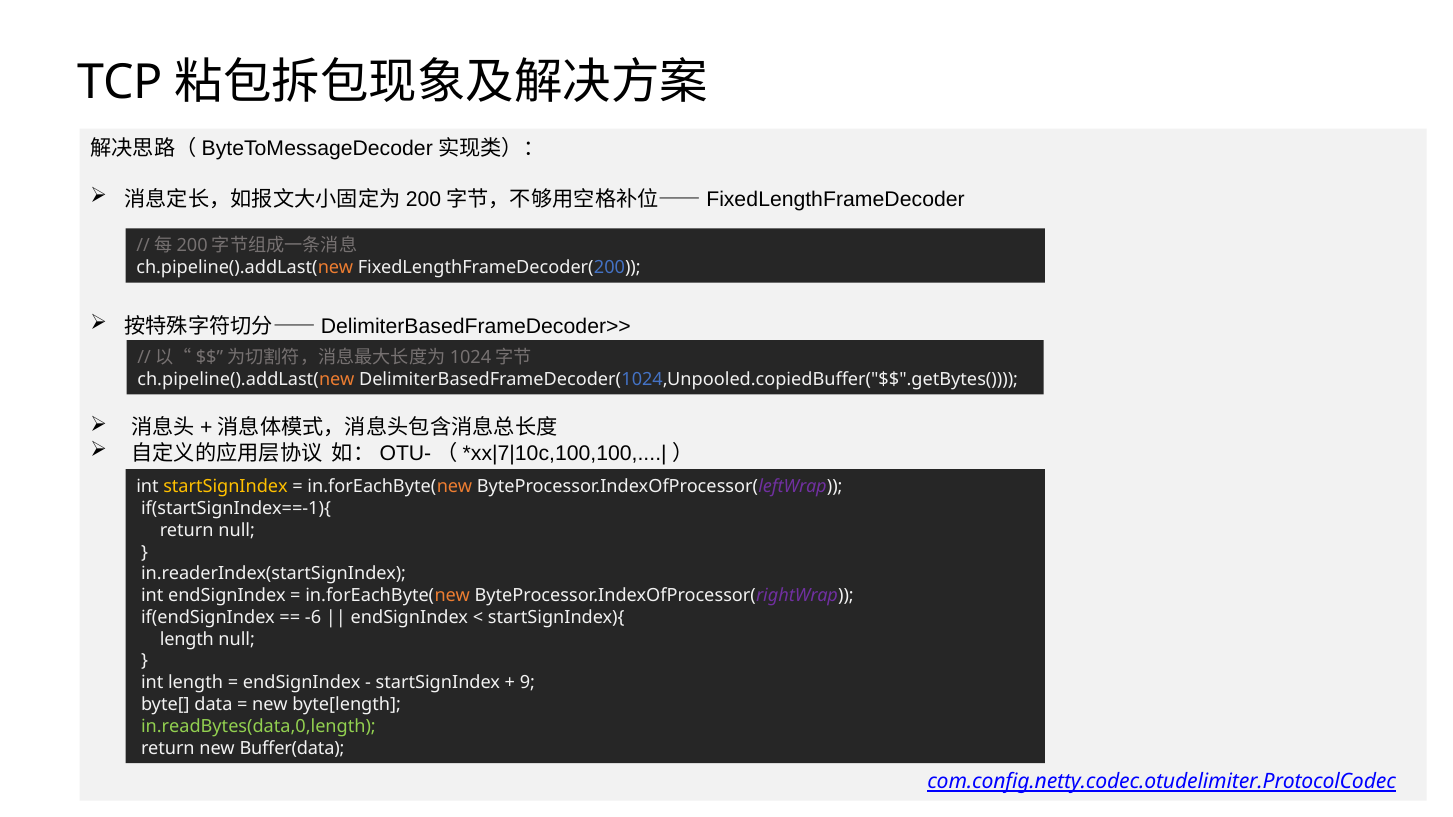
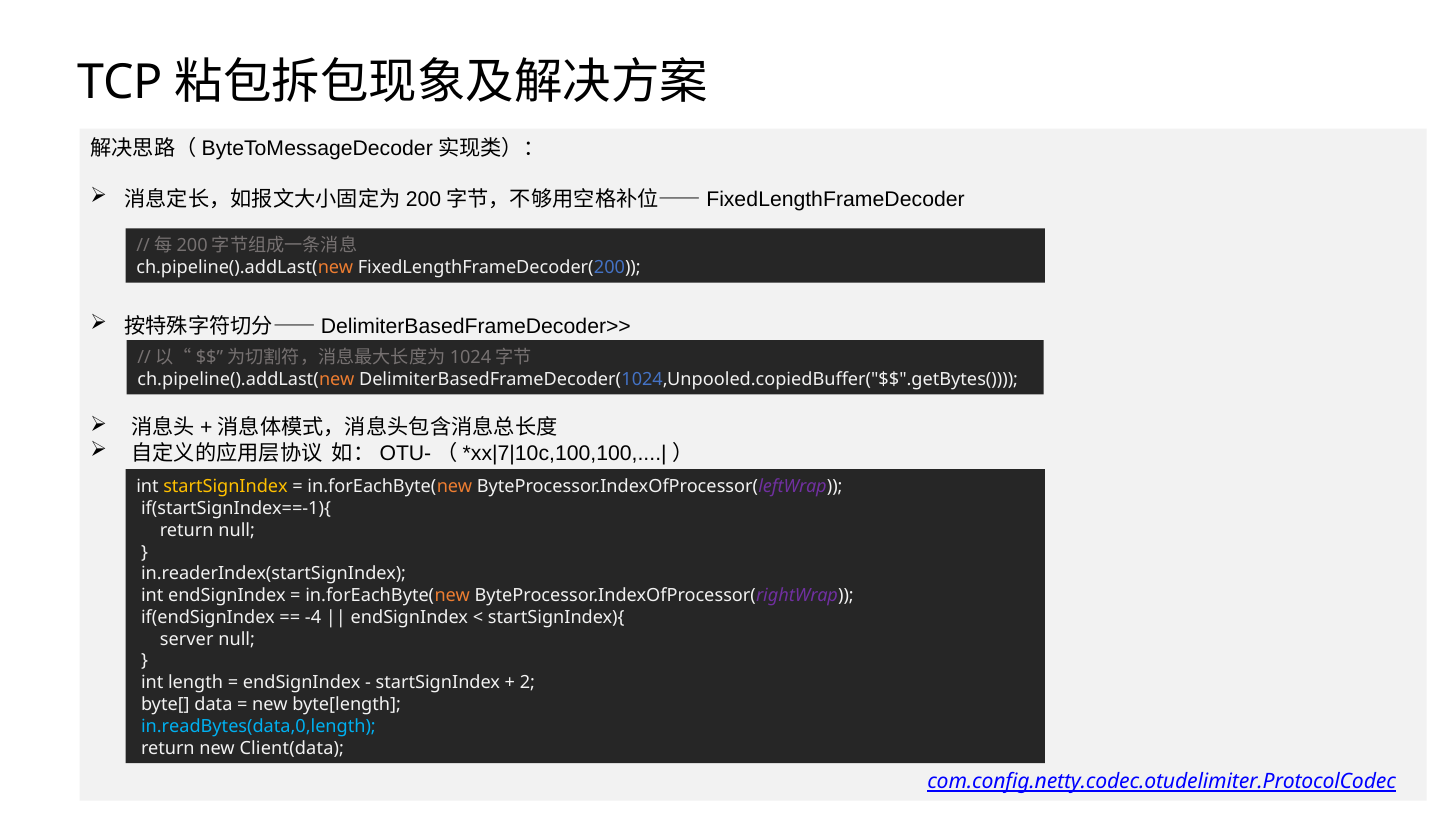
-6: -6 -> -4 (313, 618)
length: length -> server (187, 639)
9: 9 -> 2 (527, 683)
in.readBytes(data,0,length colour: light green -> light blue (258, 727)
Buffer(data: Buffer(data -> Client(data (292, 748)
